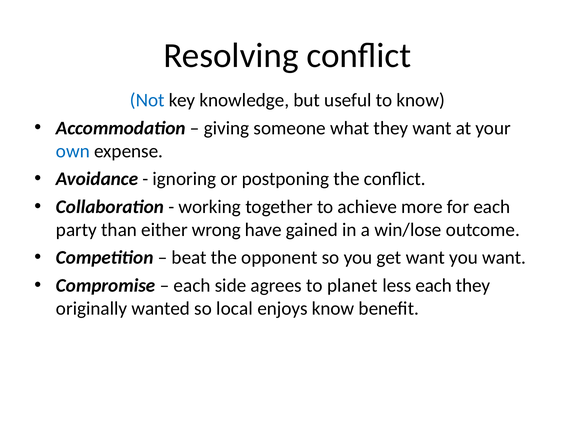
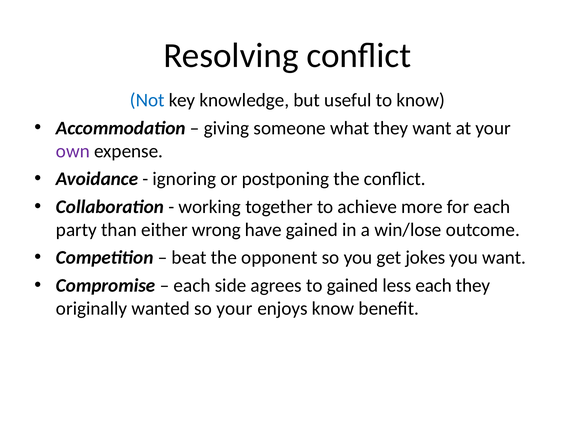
own colour: blue -> purple (73, 151)
get want: want -> jokes (425, 257)
to planet: planet -> gained (353, 285)
so local: local -> your (235, 308)
